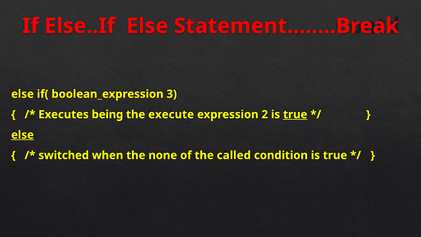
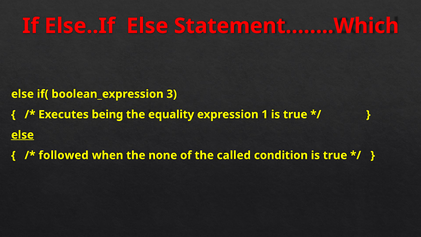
Statement……..Break: Statement……..Break -> Statement……..Which (286, 26)
execute: execute -> equality (171, 114)
2: 2 -> 1 (265, 114)
true underline: present -> none (295, 114)
switched: switched -> followed (64, 155)
